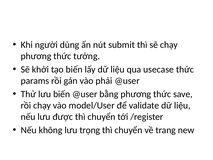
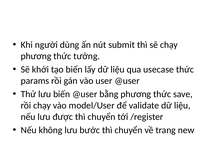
phải: phải -> user (104, 81)
trọng: trọng -> bước (90, 130)
